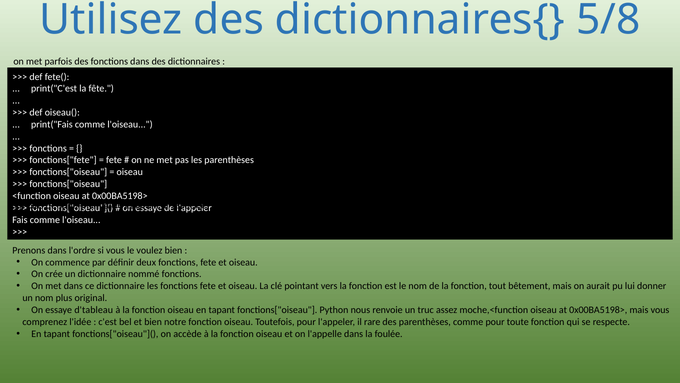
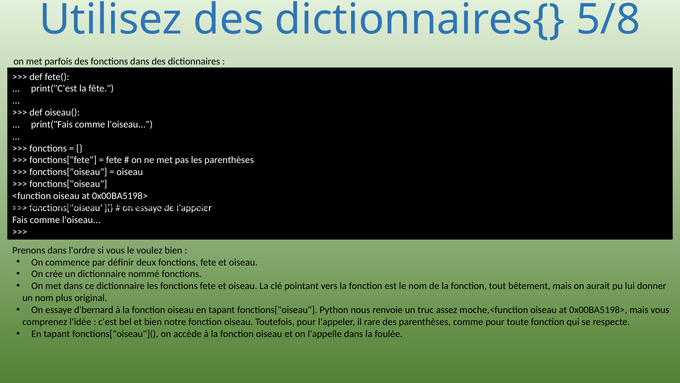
d'tableau: d'tableau -> d'bernard (94, 310)
